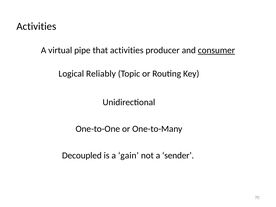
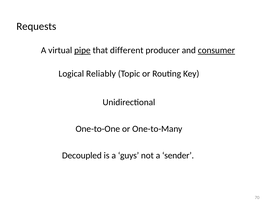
Activities: Activities -> Requests (36, 26)
pipe underline: none -> present (82, 50)
that activities: activities -> different (127, 50)
gain: gain -> guys (129, 155)
